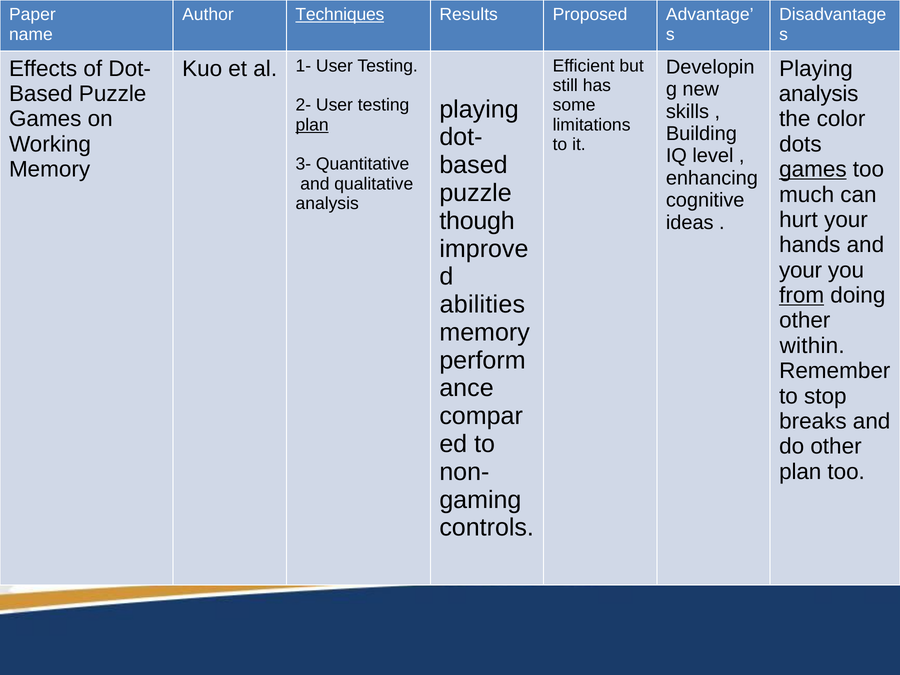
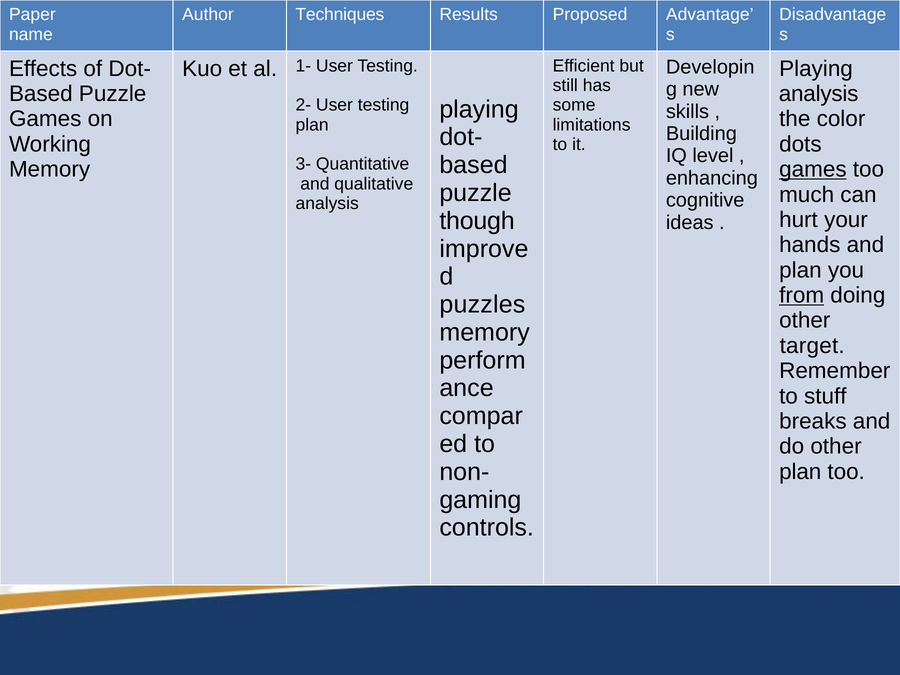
Techniques underline: present -> none (340, 15)
plan underline: present -> none (312, 125)
your: your -> plan (800, 270)
abilities: abilities -> puzzles (482, 305)
within: within -> target (812, 346)
stop: stop -> stuff (825, 396)
